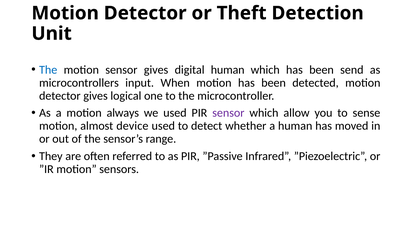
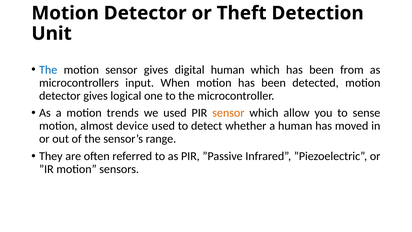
send: send -> from (352, 70)
always: always -> trends (123, 113)
sensor colour: purple -> orange (228, 113)
